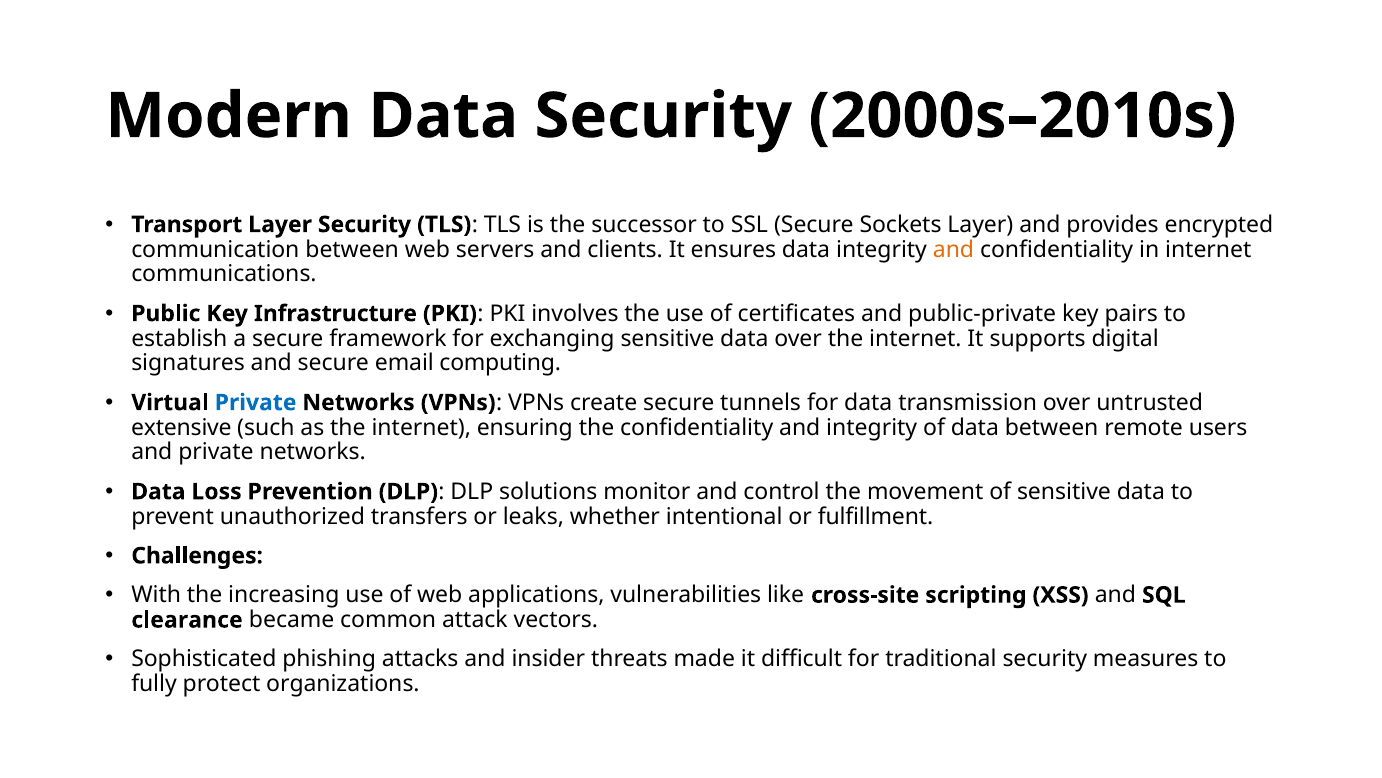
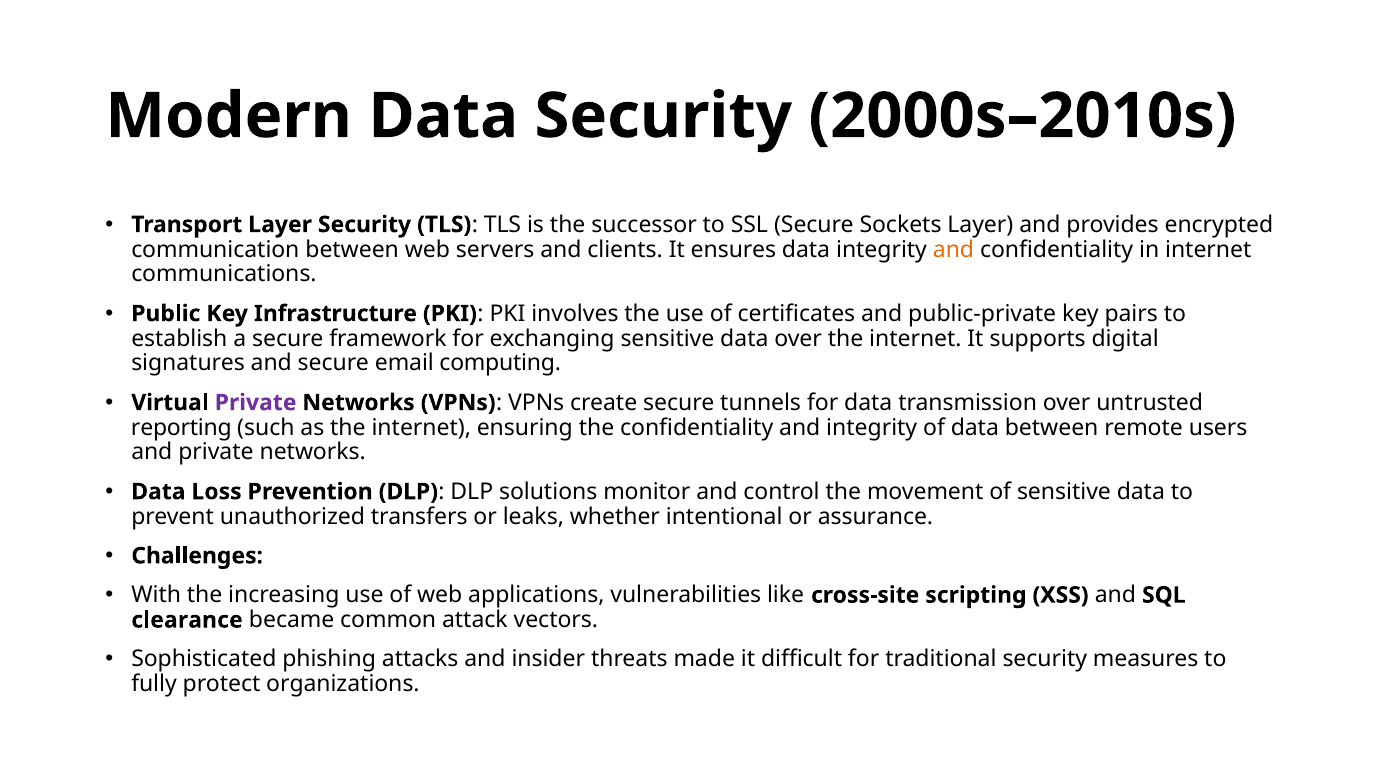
Private colour: blue -> purple (256, 402)
extensive: extensive -> reporting (181, 427)
fulfillment: fulfillment -> assurance (875, 516)
